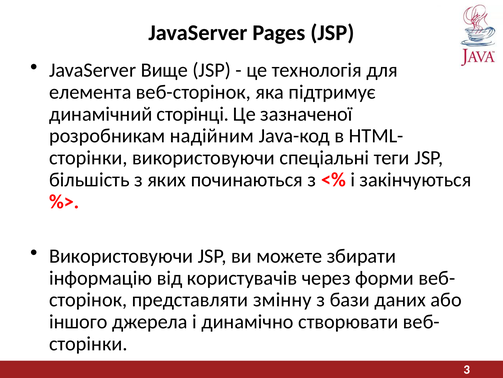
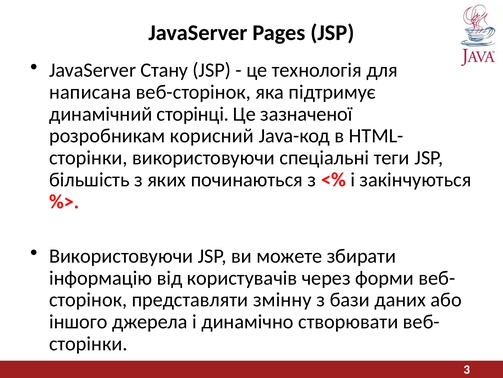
Вище: Вище -> Стану (164, 70)
елемента: елемента -> написана (90, 92)
надійним: надійним -> корисний (212, 136)
